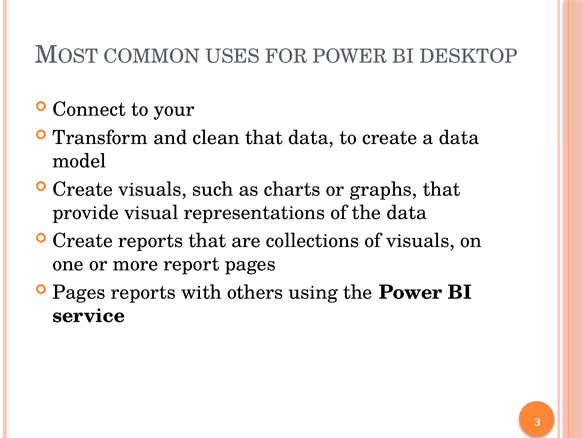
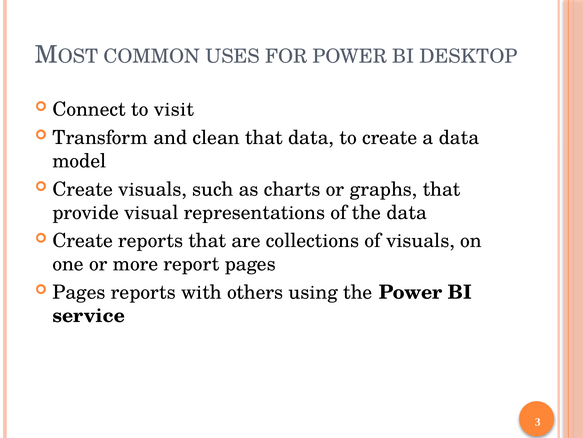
your: your -> visit (174, 109)
